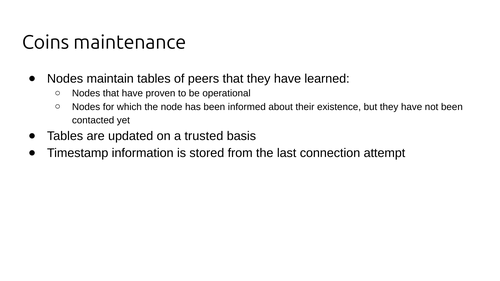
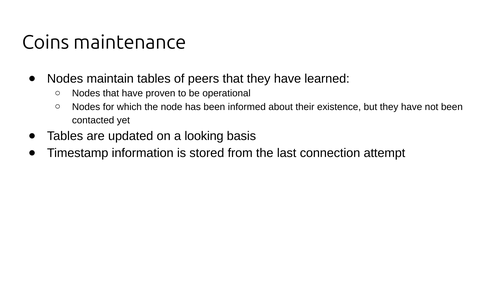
trusted: trusted -> looking (204, 136)
